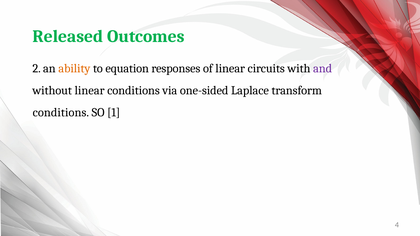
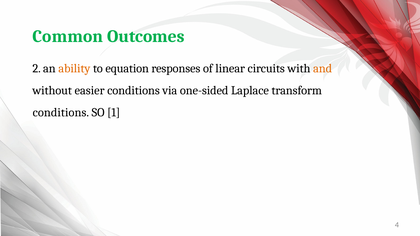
Released: Released -> Common (68, 36)
and colour: purple -> orange (323, 68)
without linear: linear -> easier (90, 91)
